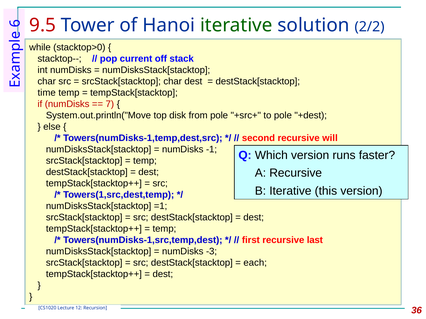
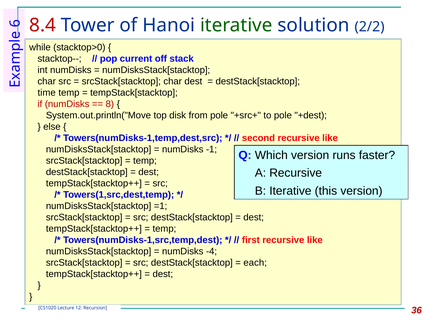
9.5: 9.5 -> 8.4 (43, 25)
7: 7 -> 8 (110, 104)
second recursive will: will -> like (330, 138)
first recursive last: last -> like (315, 241)
-3: -3 -> -4 (212, 252)
